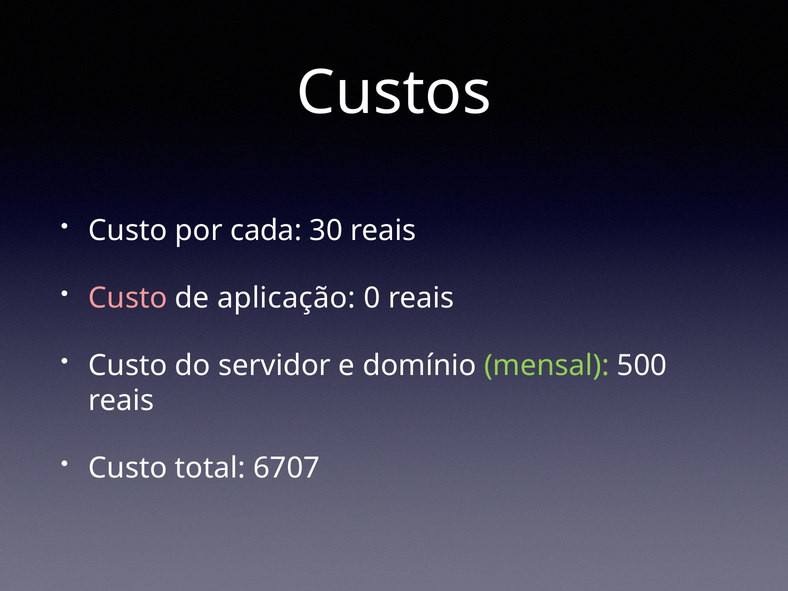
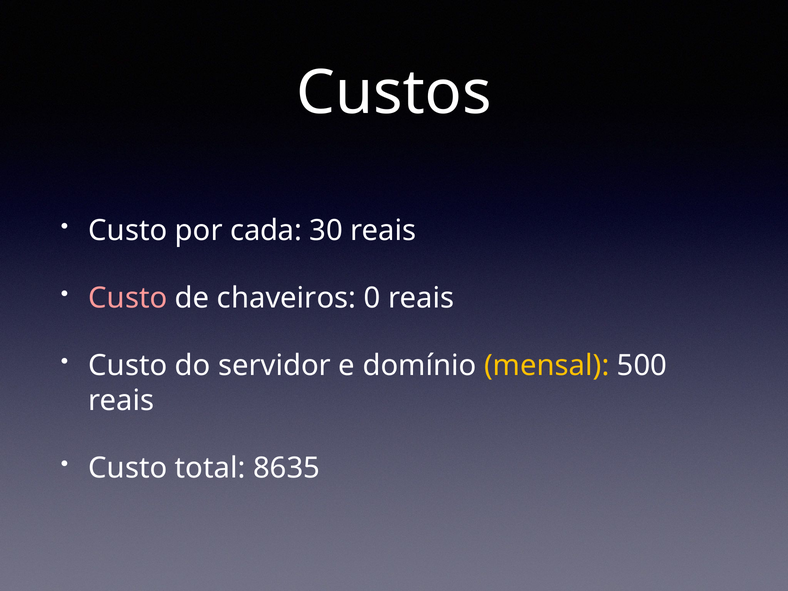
aplicação: aplicação -> chaveiros (287, 298)
mensal colour: light green -> yellow (547, 366)
6707: 6707 -> 8635 (287, 468)
